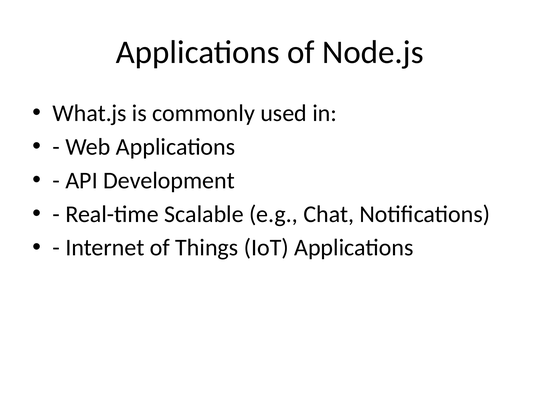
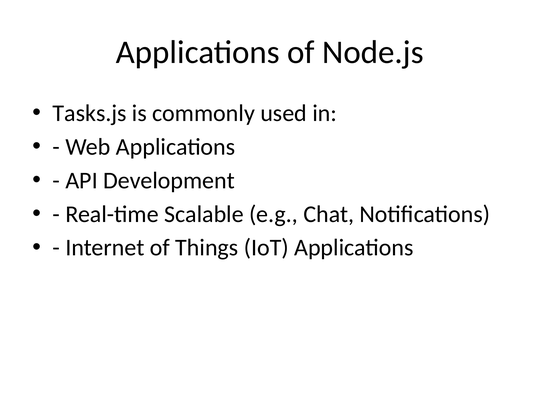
What.js: What.js -> Tasks.js (90, 113)
